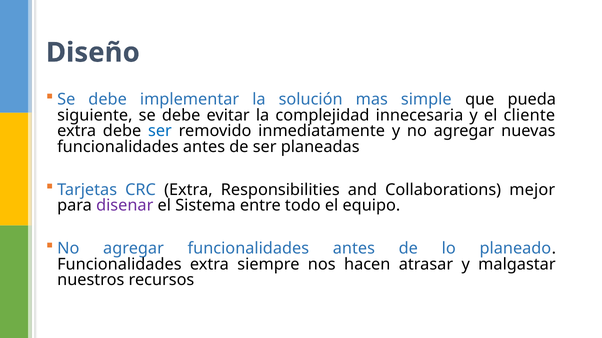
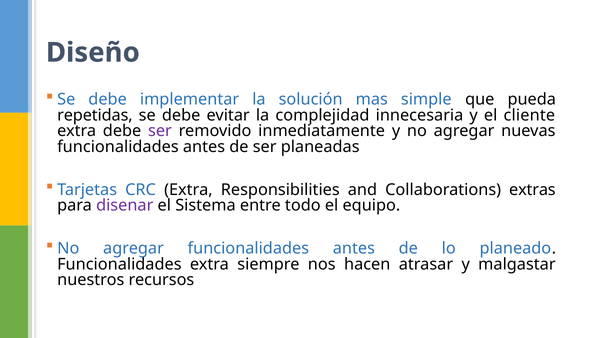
siguiente: siguiente -> repetidas (95, 116)
ser colour: blue -> purple (160, 131)
mejor: mejor -> extras (532, 190)
